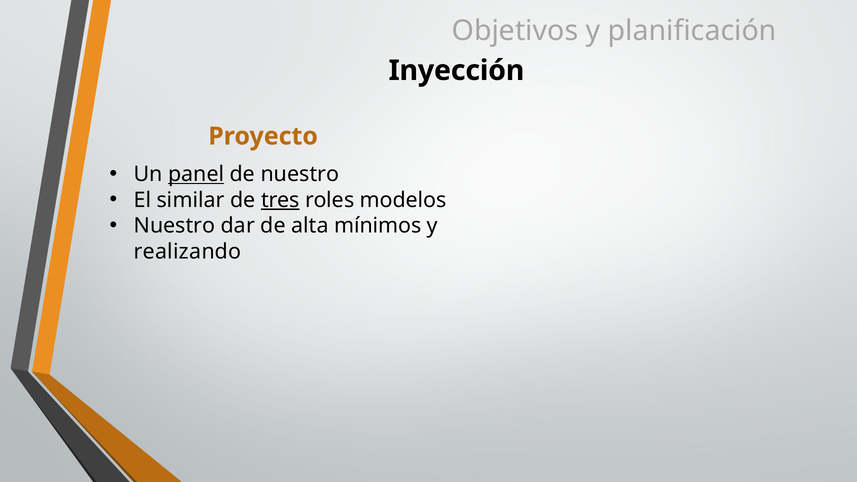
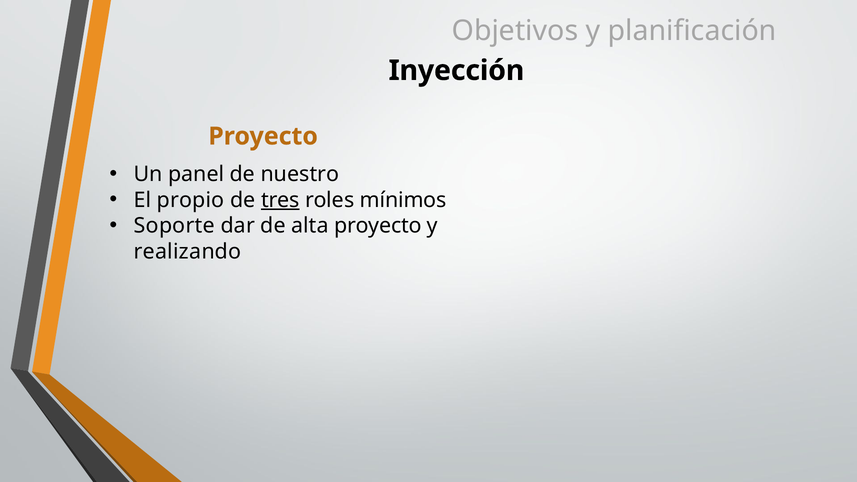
panel underline: present -> none (196, 174)
similar: similar -> propio (191, 200)
modelos: modelos -> mínimos (403, 200)
Nuestro: Nuestro -> Soporte (174, 226)
alta mínimos: mínimos -> proyecto (378, 226)
